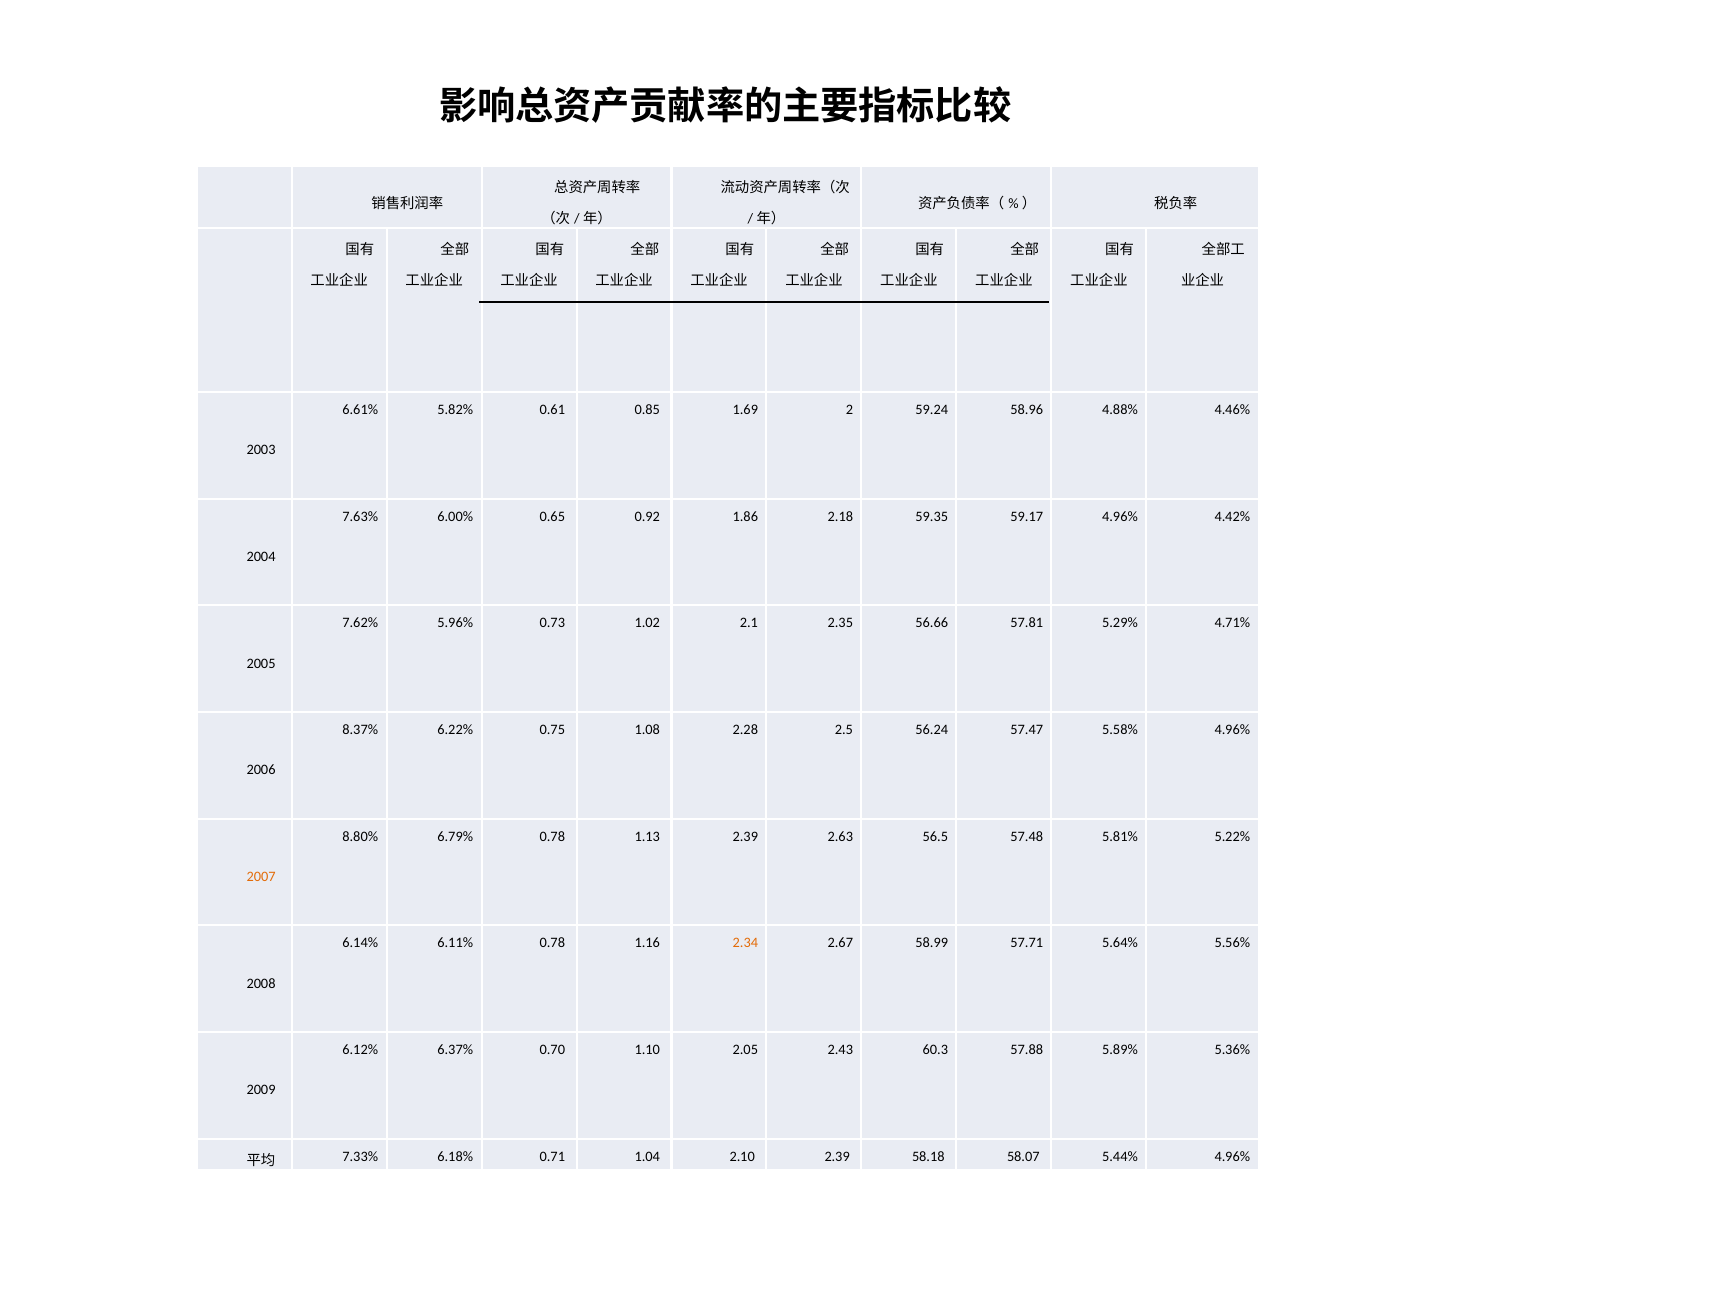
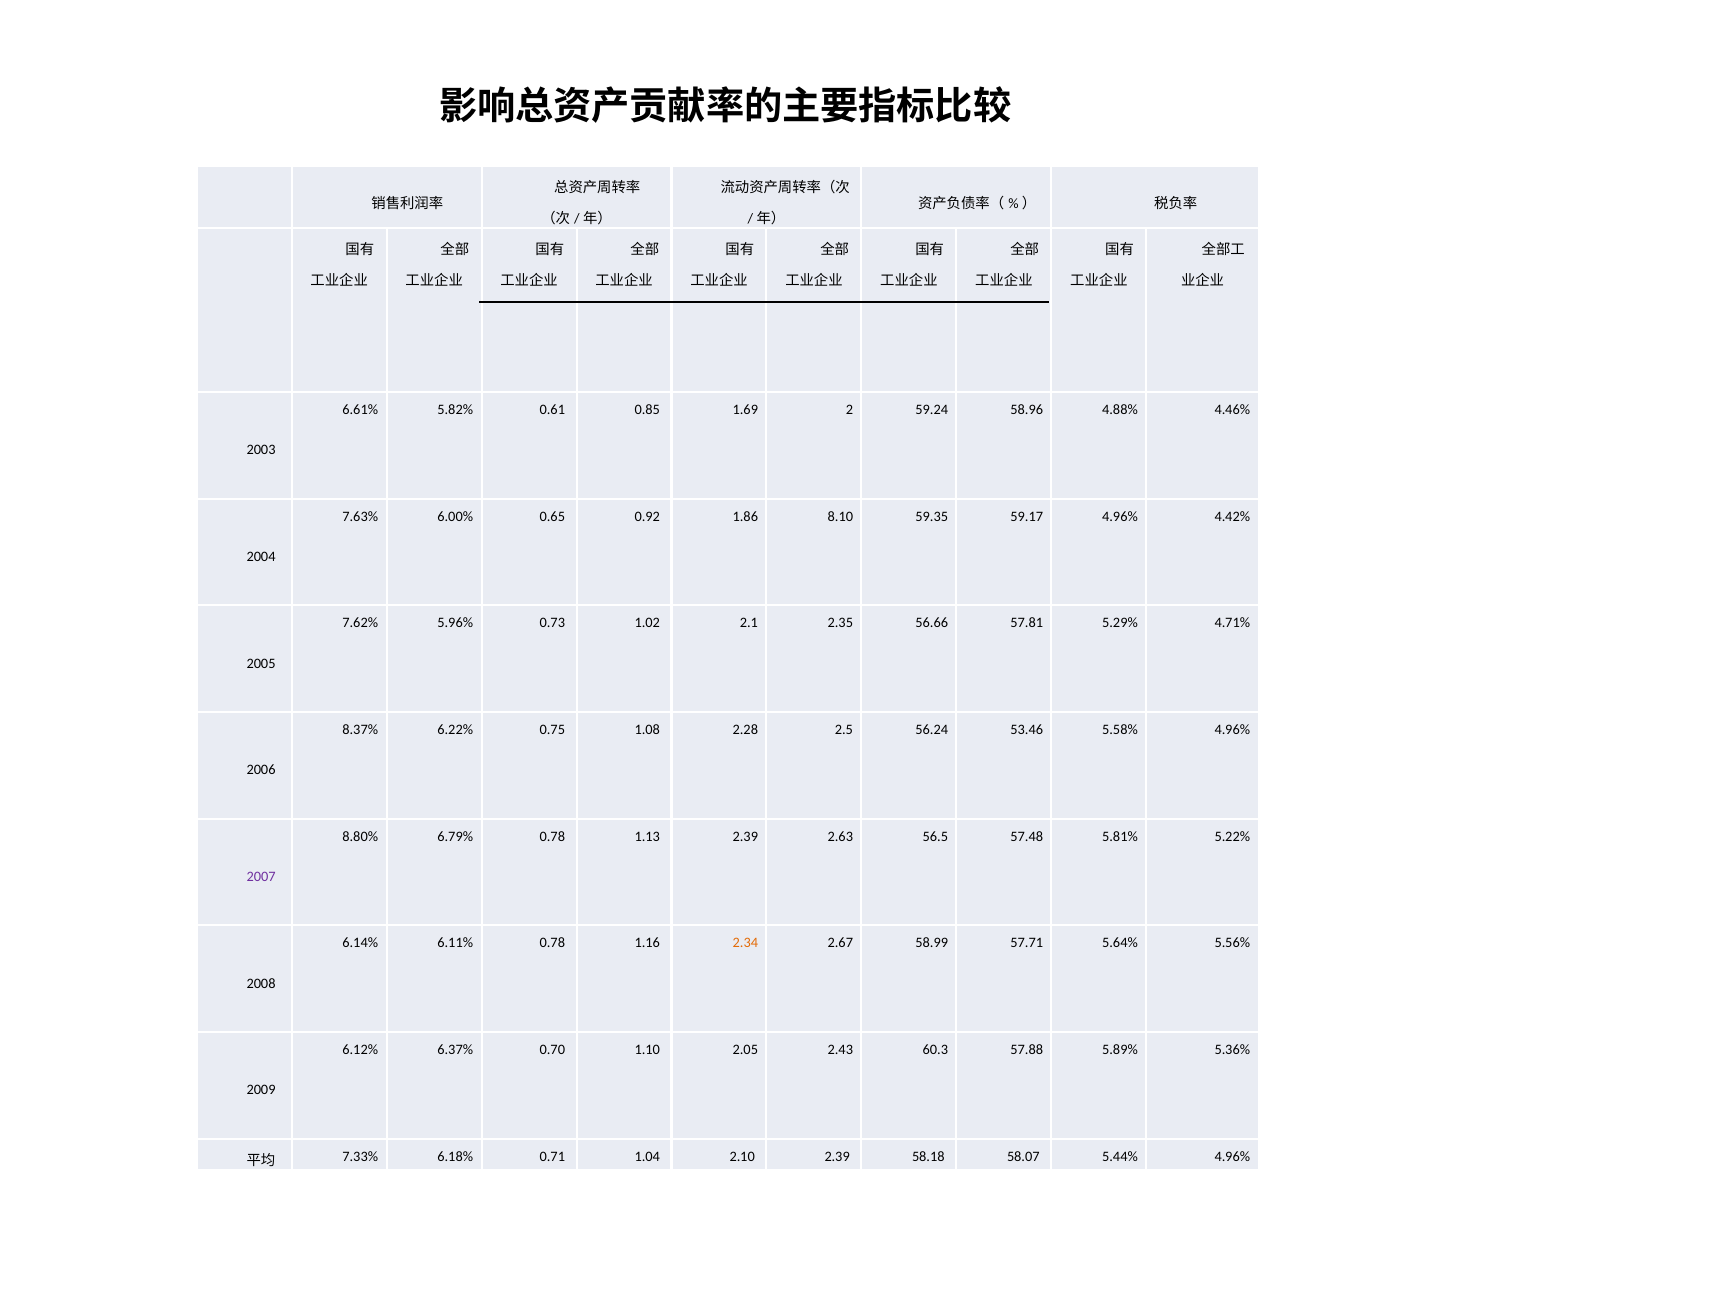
2.18: 2.18 -> 8.10 (840, 517)
57.47: 57.47 -> 53.46 (1027, 730)
2007 colour: orange -> purple (261, 877)
